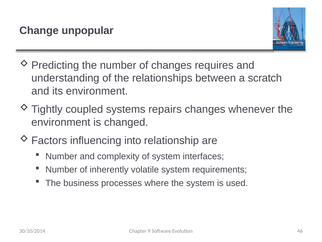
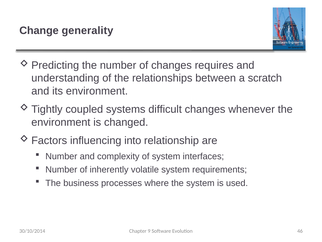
unpopular: unpopular -> generality (87, 31)
repairs: repairs -> difficult (165, 109)
